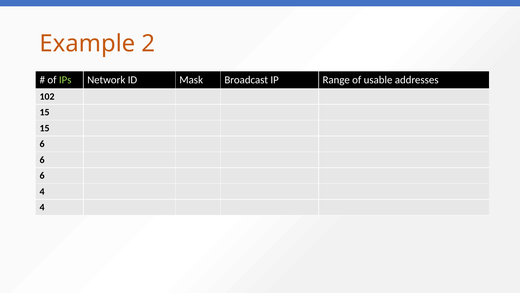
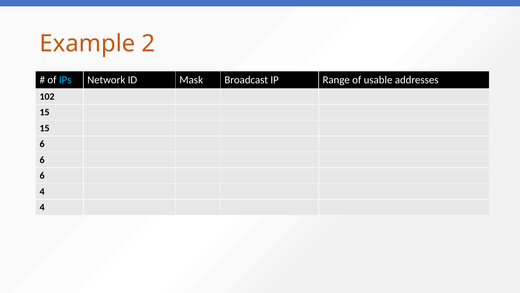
IPs colour: light green -> light blue (65, 80)
